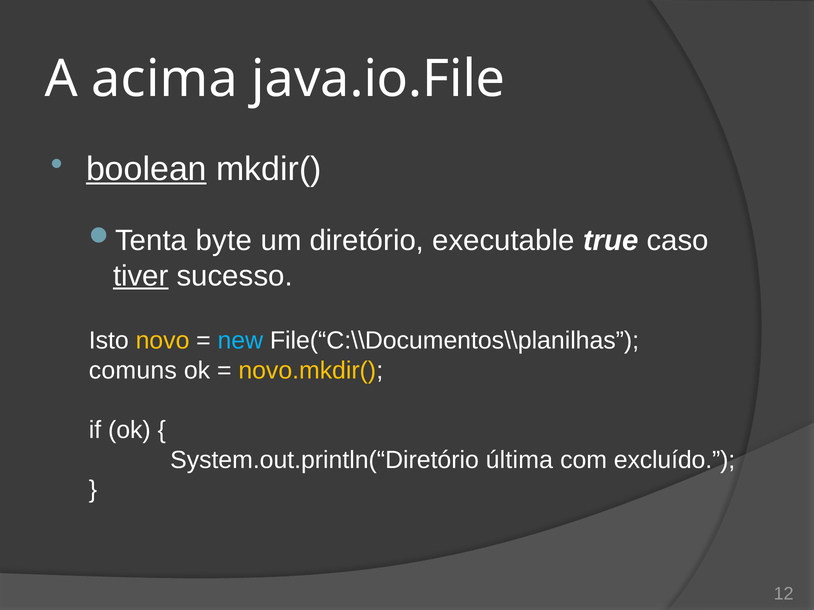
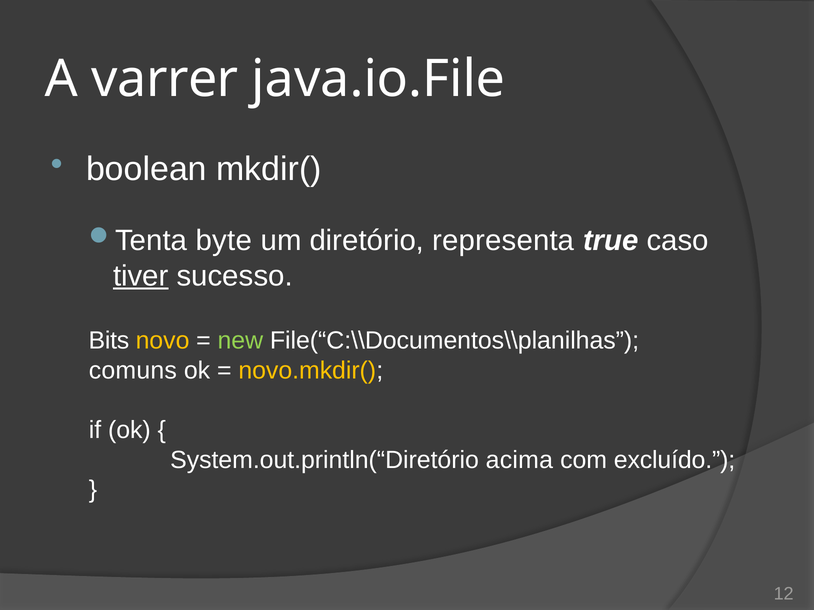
acima: acima -> varrer (165, 79)
boolean underline: present -> none (146, 169)
executable: executable -> representa (503, 241)
Isto: Isto -> Bits (109, 341)
new colour: light blue -> light green (240, 341)
última: última -> acima (519, 460)
